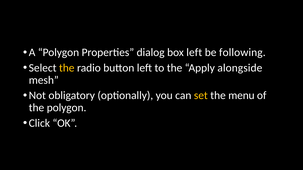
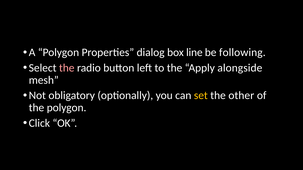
box left: left -> line (194, 53)
the colour: yellow -> pink (67, 68)
menu: menu -> other (241, 96)
